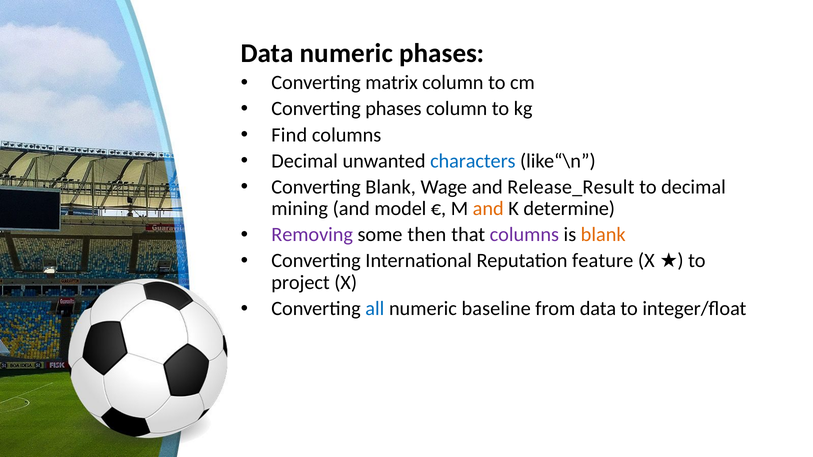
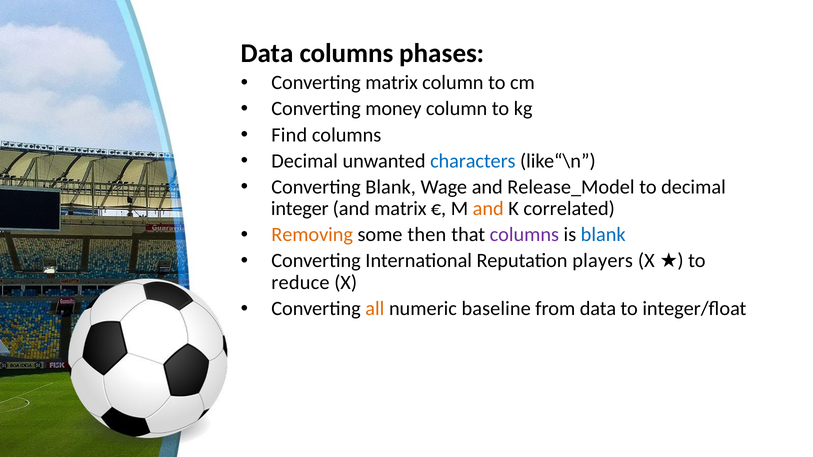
Data numeric: numeric -> columns (346, 53)
Converting phases: phases -> money (393, 109)
Release_Result: Release_Result -> Release_Model (571, 187)
mining: mining -> integer (300, 209)
and model: model -> matrix (400, 209)
determine: determine -> correlated (569, 209)
Removing colour: purple -> orange (312, 235)
blank colour: orange -> blue (603, 235)
feature: feature -> players (603, 261)
project: project -> reduce (300, 283)
all colour: blue -> orange (375, 309)
